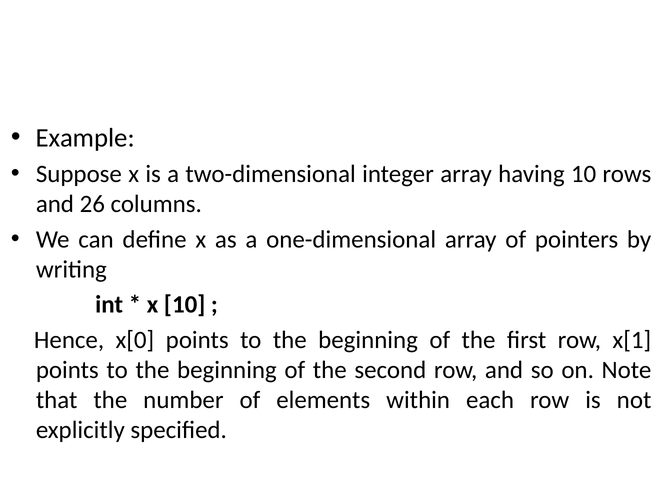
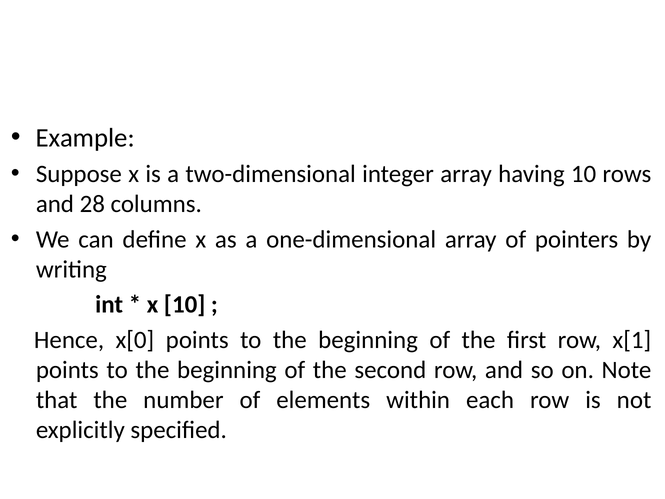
26: 26 -> 28 (92, 204)
